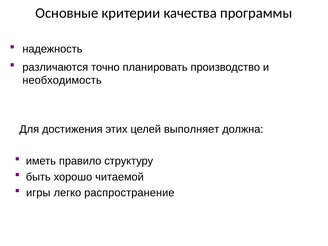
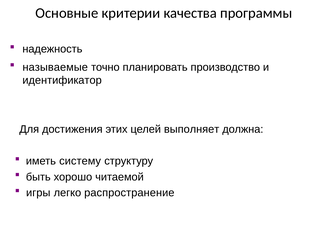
различаются: различаются -> называемые (55, 67)
необходимость: необходимость -> идентификатор (62, 80)
правило: правило -> систему (80, 161)
